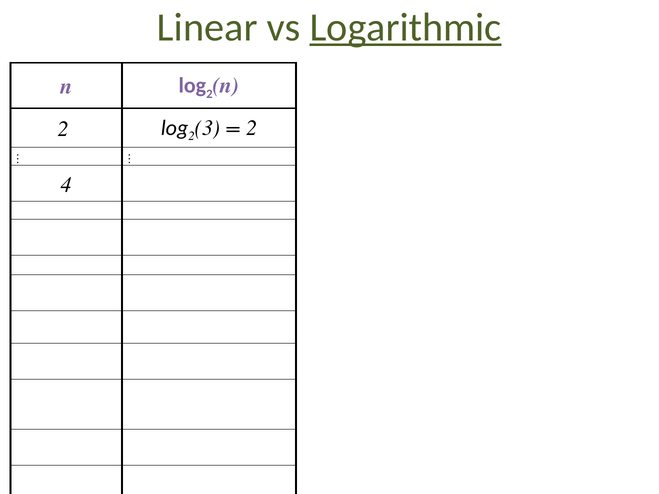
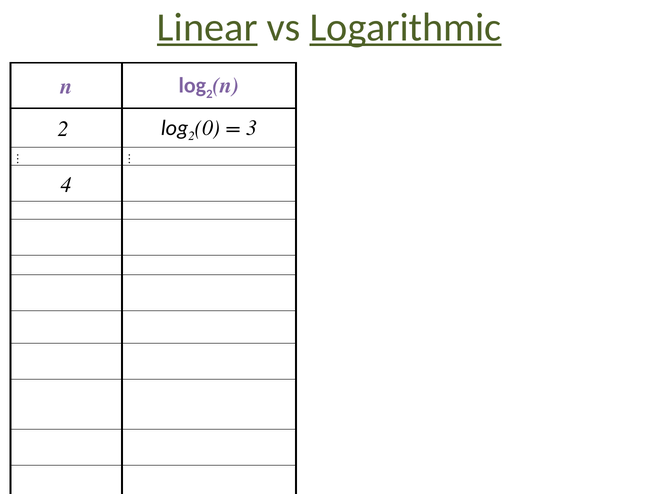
Linear underline: none -> present (207, 27)
2 3: 3 -> 0 (208, 128)
2: 2 -> 3 (252, 128)
